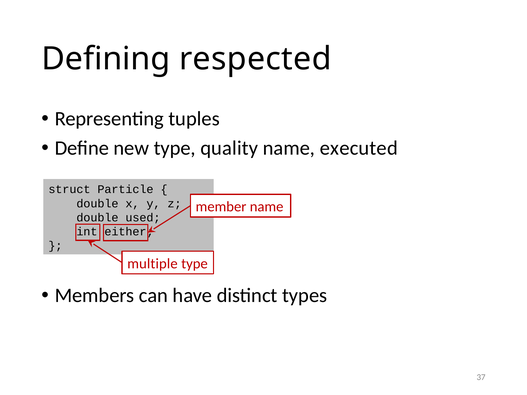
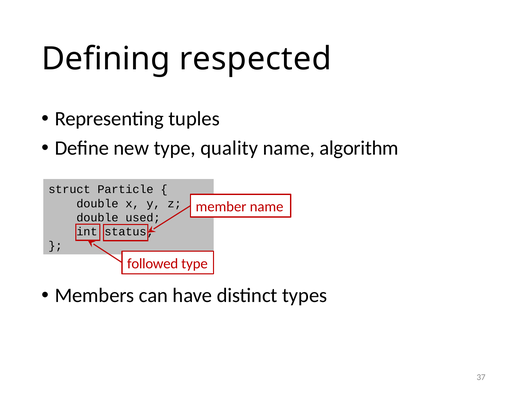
executed: executed -> algorithm (359, 148)
either: either -> status (129, 232)
multiple: multiple -> followed (153, 264)
